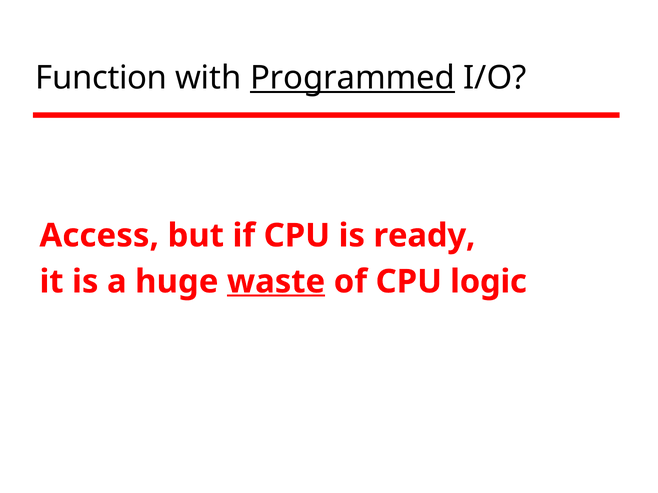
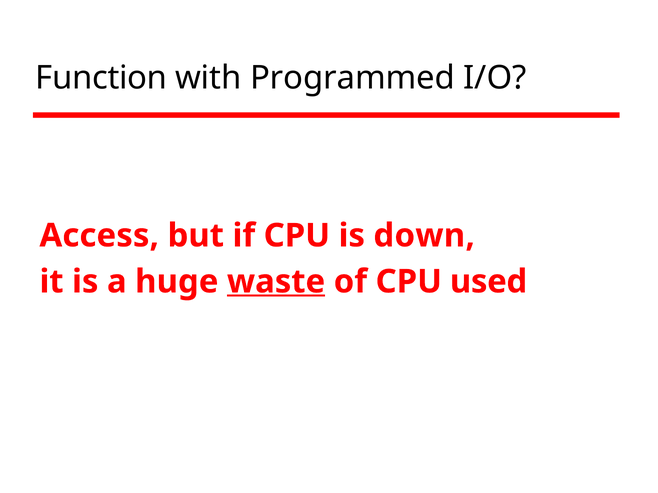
Programmed underline: present -> none (353, 78)
ready: ready -> down (424, 236)
logic: logic -> used (489, 282)
